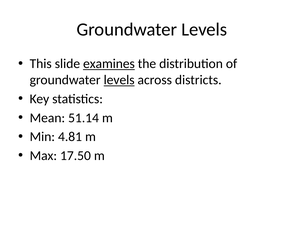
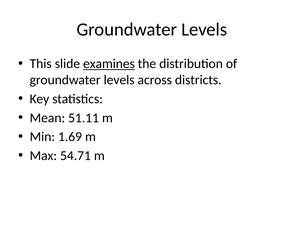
levels underline: present -> none (119, 80)
51.14: 51.14 -> 51.11 (84, 118)
4.81: 4.81 -> 1.69 (70, 137)
17.50: 17.50 -> 54.71 (75, 156)
